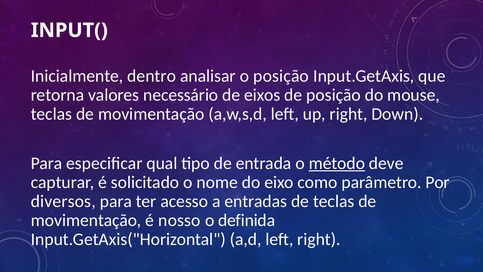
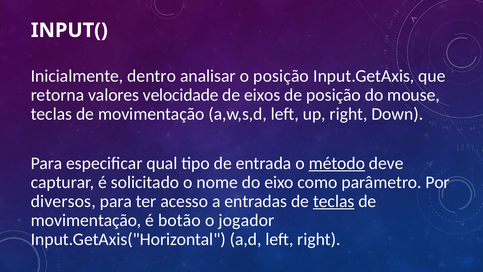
necessário: necessário -> velocidade (181, 95)
teclas underline: none -> present (334, 201)
nosso: nosso -> botão (179, 220)
definida: definida -> jogador (246, 220)
